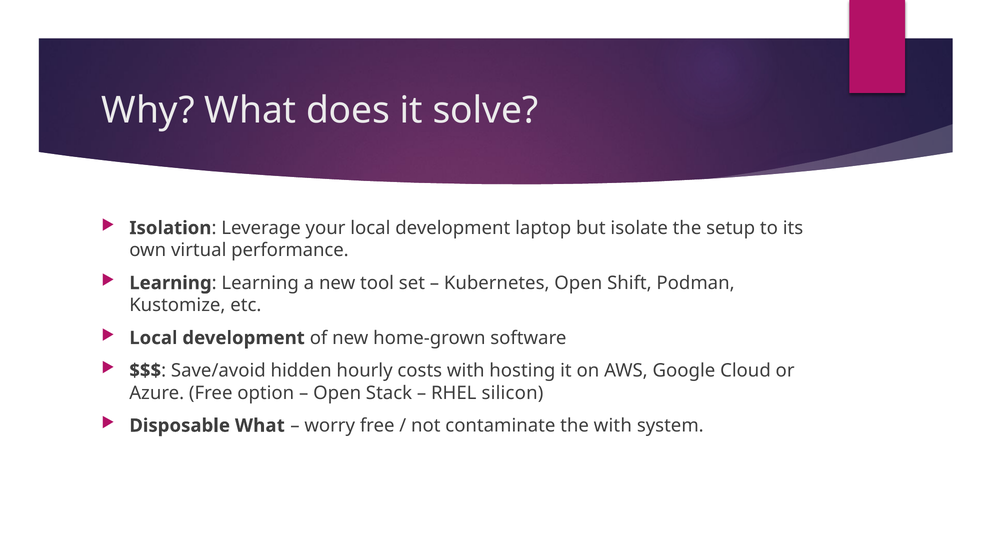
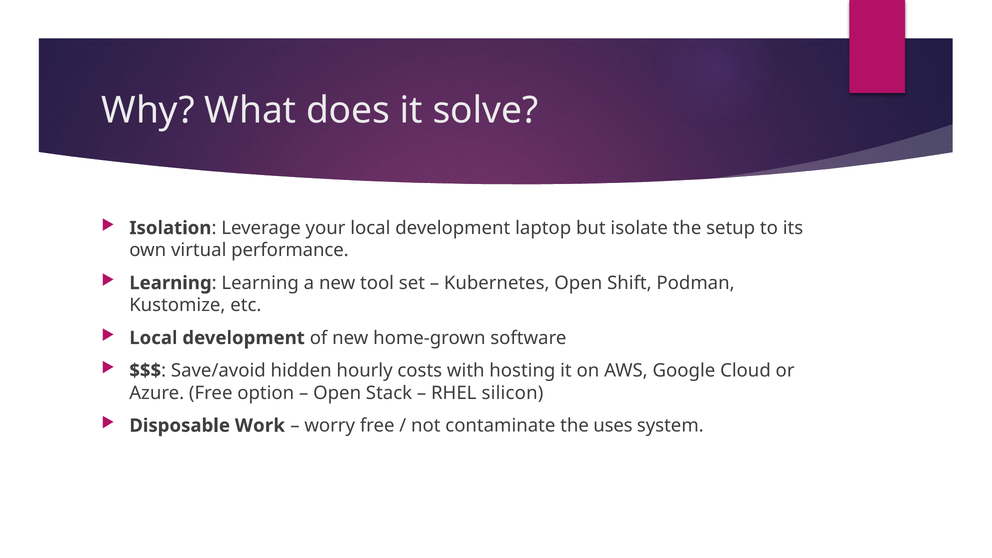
Disposable What: What -> Work (260, 426)
the with: with -> uses (613, 426)
